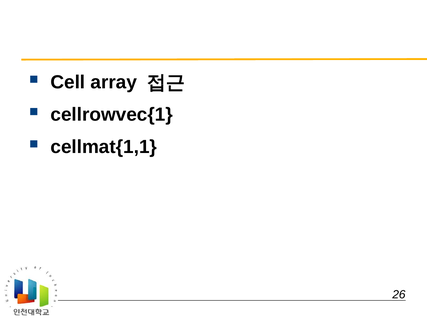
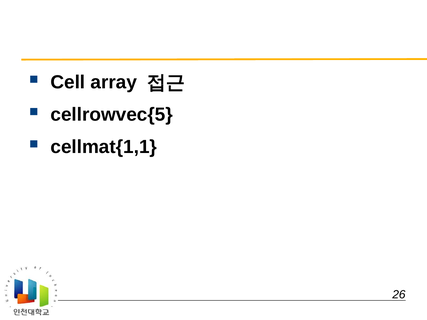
cellrowvec{1: cellrowvec{1 -> cellrowvec{5 (112, 115)
